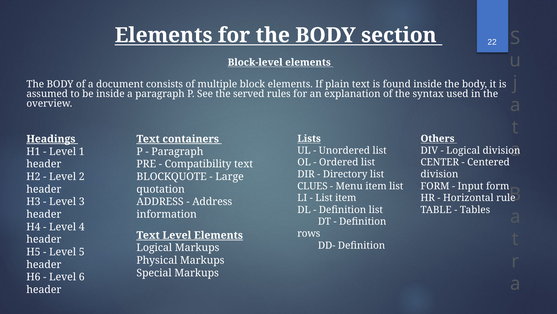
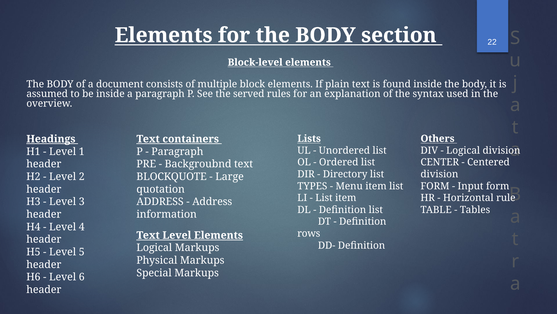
Compatibility: Compatibility -> Backgroubnd (198, 164)
CLUES: CLUES -> TYPES (312, 186)
